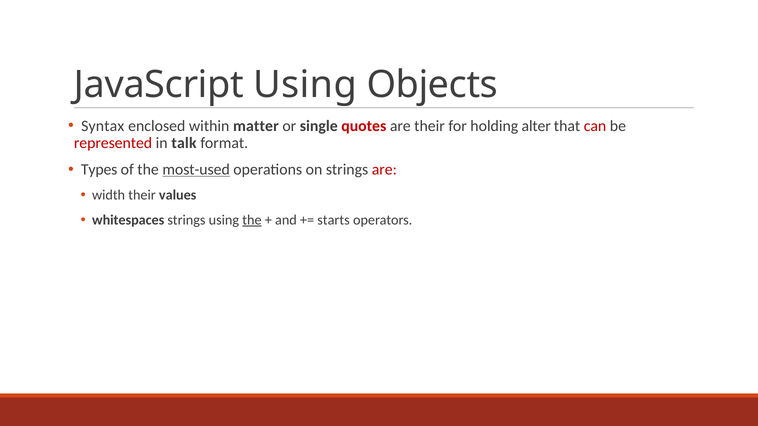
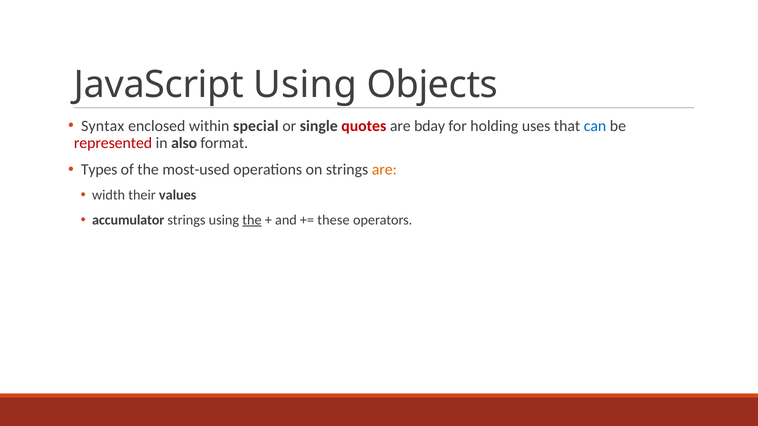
matter: matter -> special (256, 126)
are their: their -> bday (430, 126)
alter: alter -> uses (536, 126)
can colour: red -> blue (595, 126)
talk: talk -> also (184, 143)
most-used underline: present -> none (196, 170)
are colour: red -> orange (384, 170)
whitespaces: whitespaces -> accumulator (128, 220)
starts: starts -> these (333, 220)
